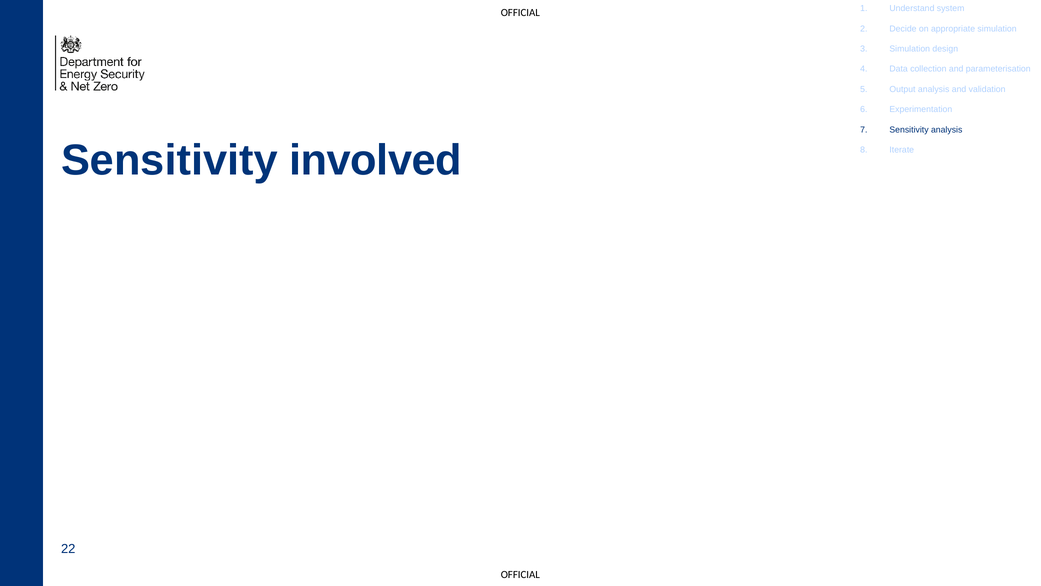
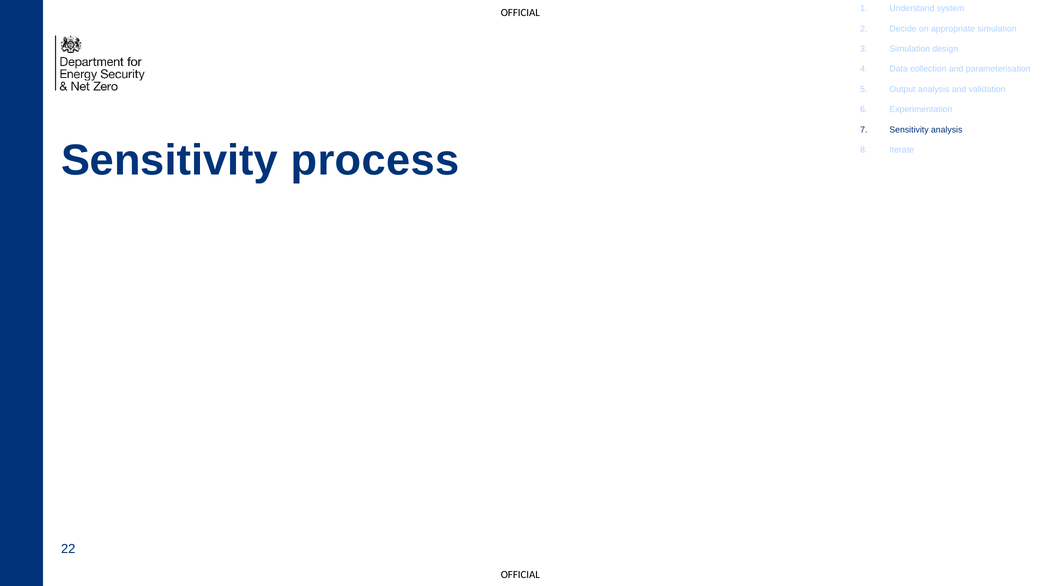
involved: involved -> process (375, 160)
